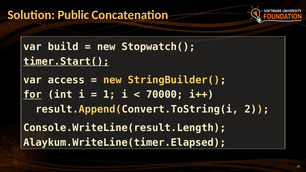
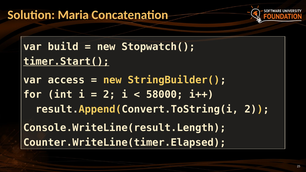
Public: Public -> Maria (73, 15)
for underline: present -> none (32, 95)
1: 1 -> 2 (109, 95)
70000: 70000 -> 58000 (165, 95)
Alaykum.WriteLine(timer.Elapsed: Alaykum.WriteLine(timer.Elapsed -> Counter.WriteLine(timer.Elapsed (125, 143)
